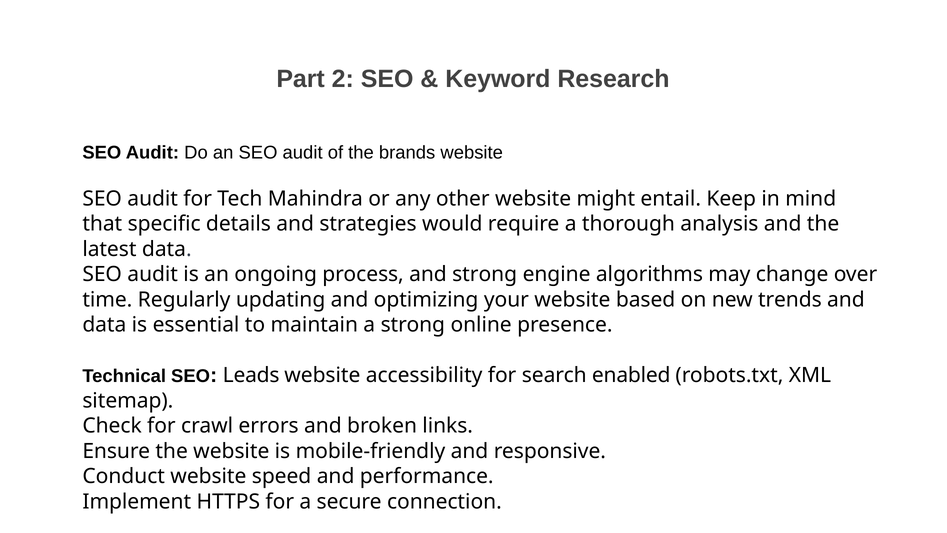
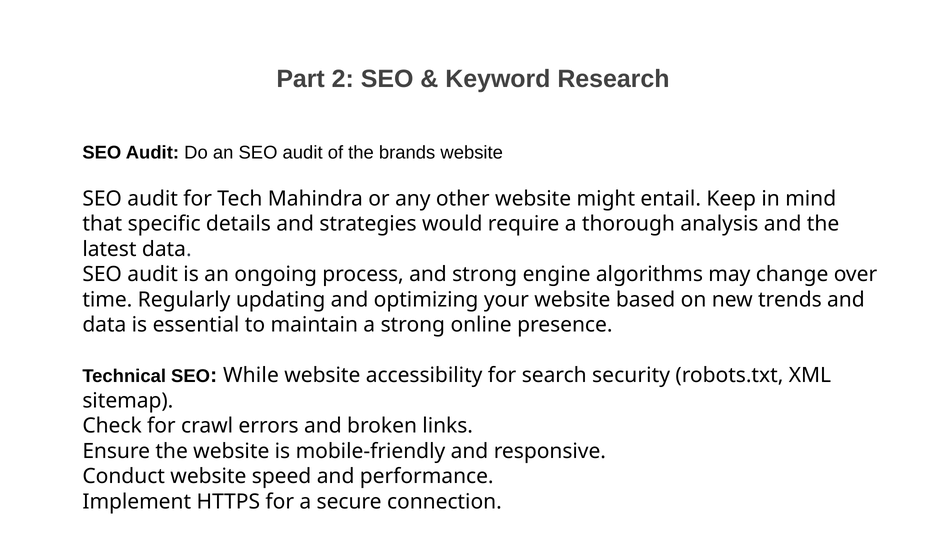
Leads: Leads -> While (251, 375)
enabled: enabled -> security (631, 375)
